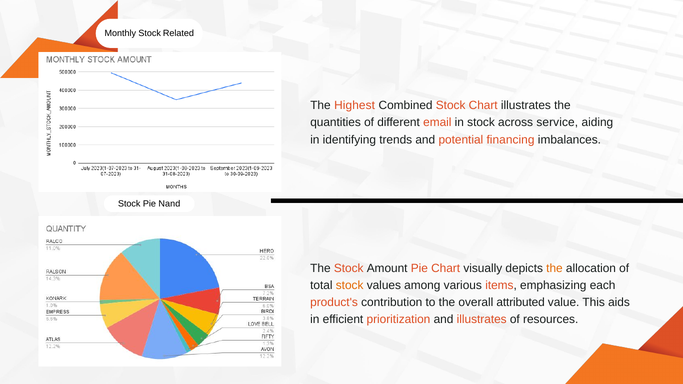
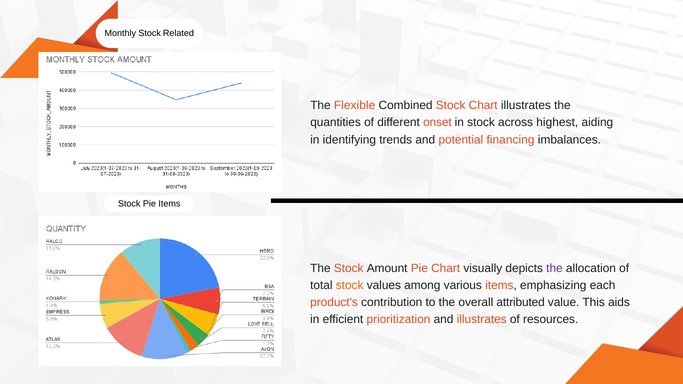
Highest: Highest -> Flexible (355, 106)
email: email -> onset (437, 123)
service: service -> highest (557, 123)
Pie Nand: Nand -> Items (169, 204)
the colour: orange -> purple (554, 269)
